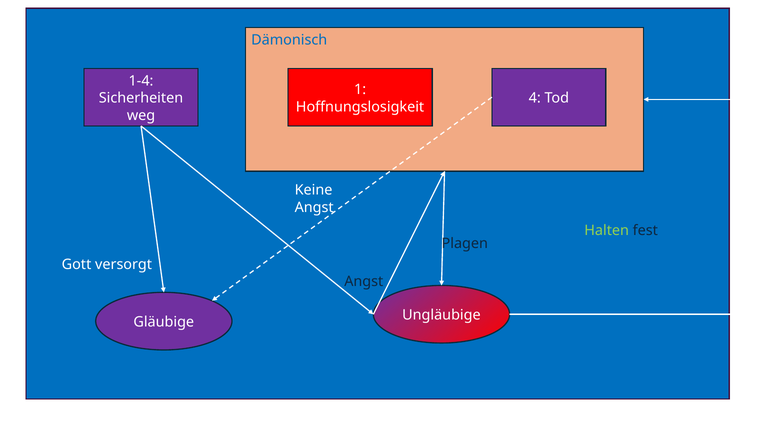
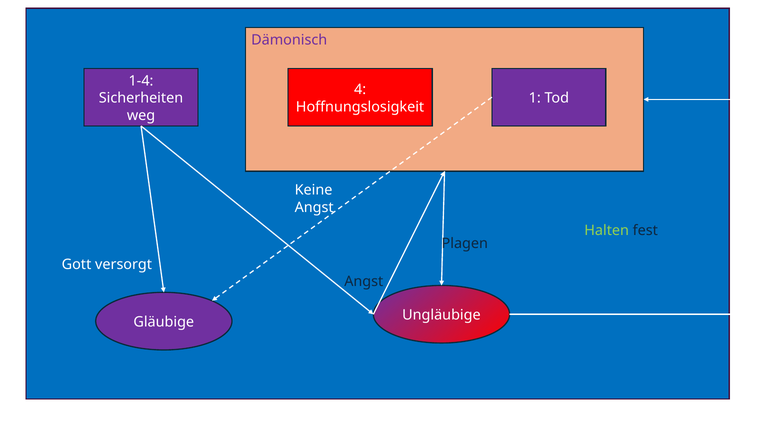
Dämonisch colour: blue -> purple (289, 40)
1: 1 -> 4 (360, 90)
4: 4 -> 1 (535, 98)
